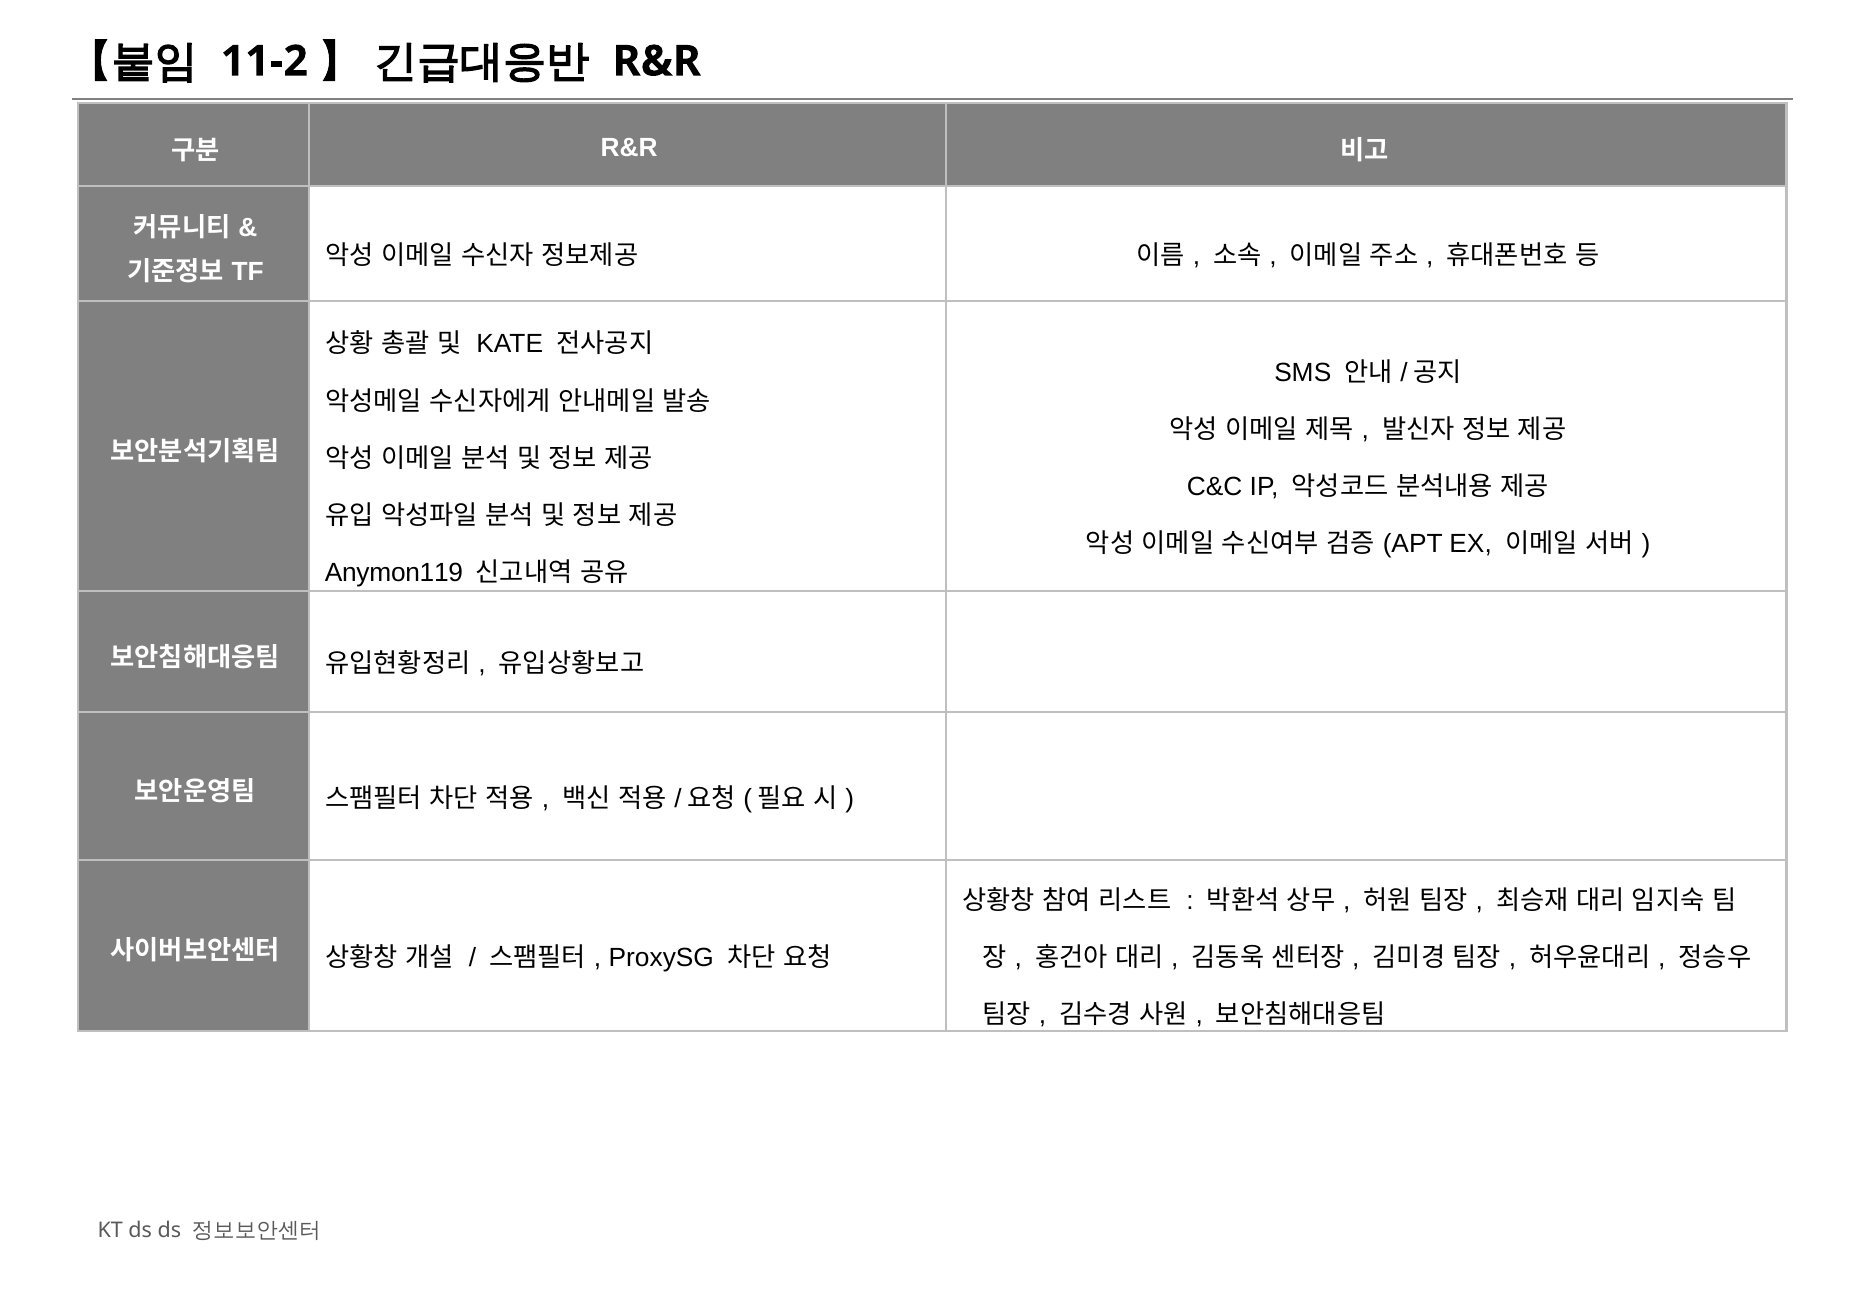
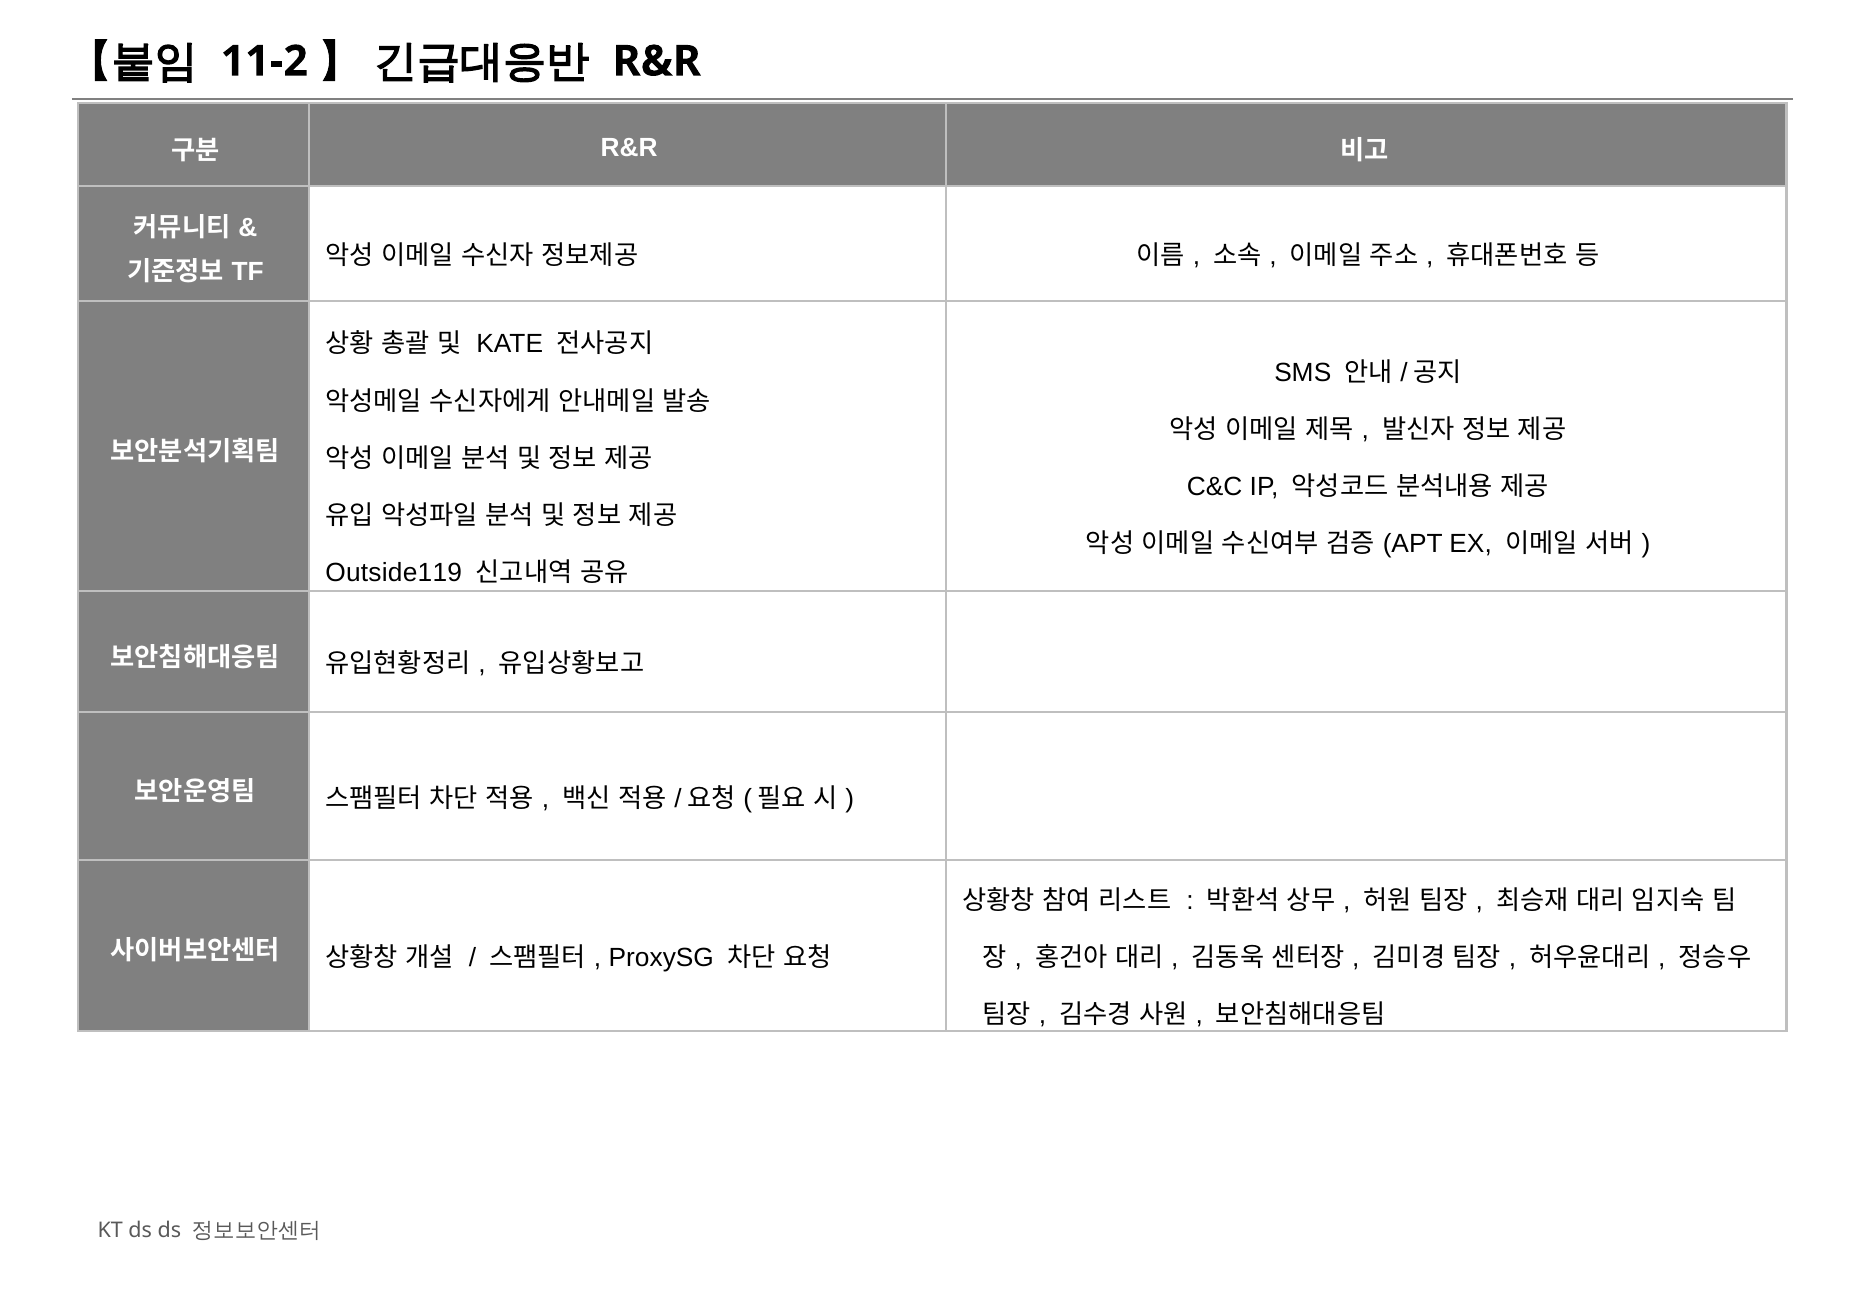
Anymon119: Anymon119 -> Outside119 (394, 573)
